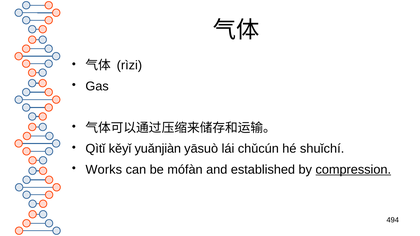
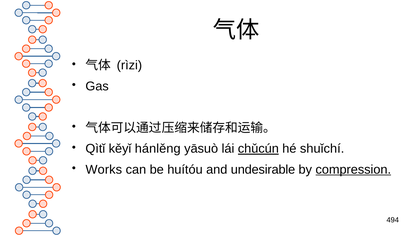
yuǎnjiàn: yuǎnjiàn -> hánlěng (158, 149)
chǔcún underline: none -> present (258, 149)
mófàn: mófàn -> huítóu (185, 170)
established: established -> undesirable (263, 170)
